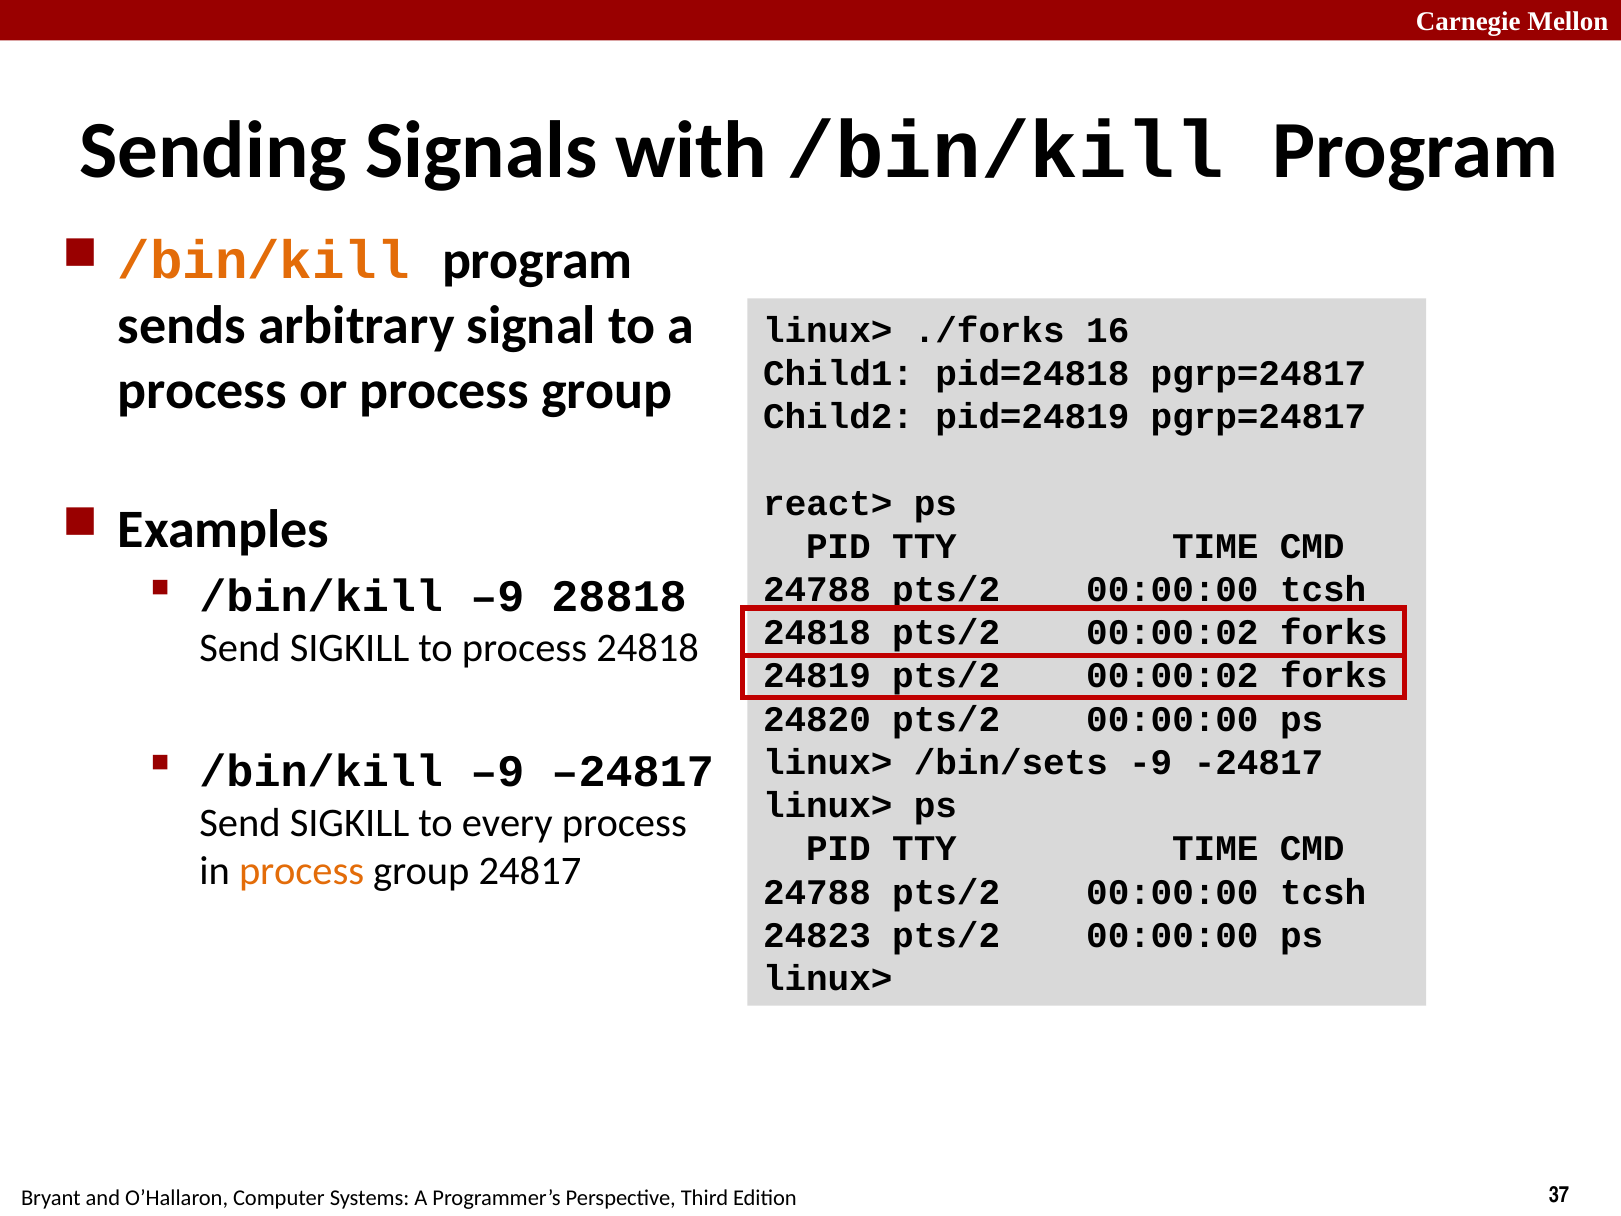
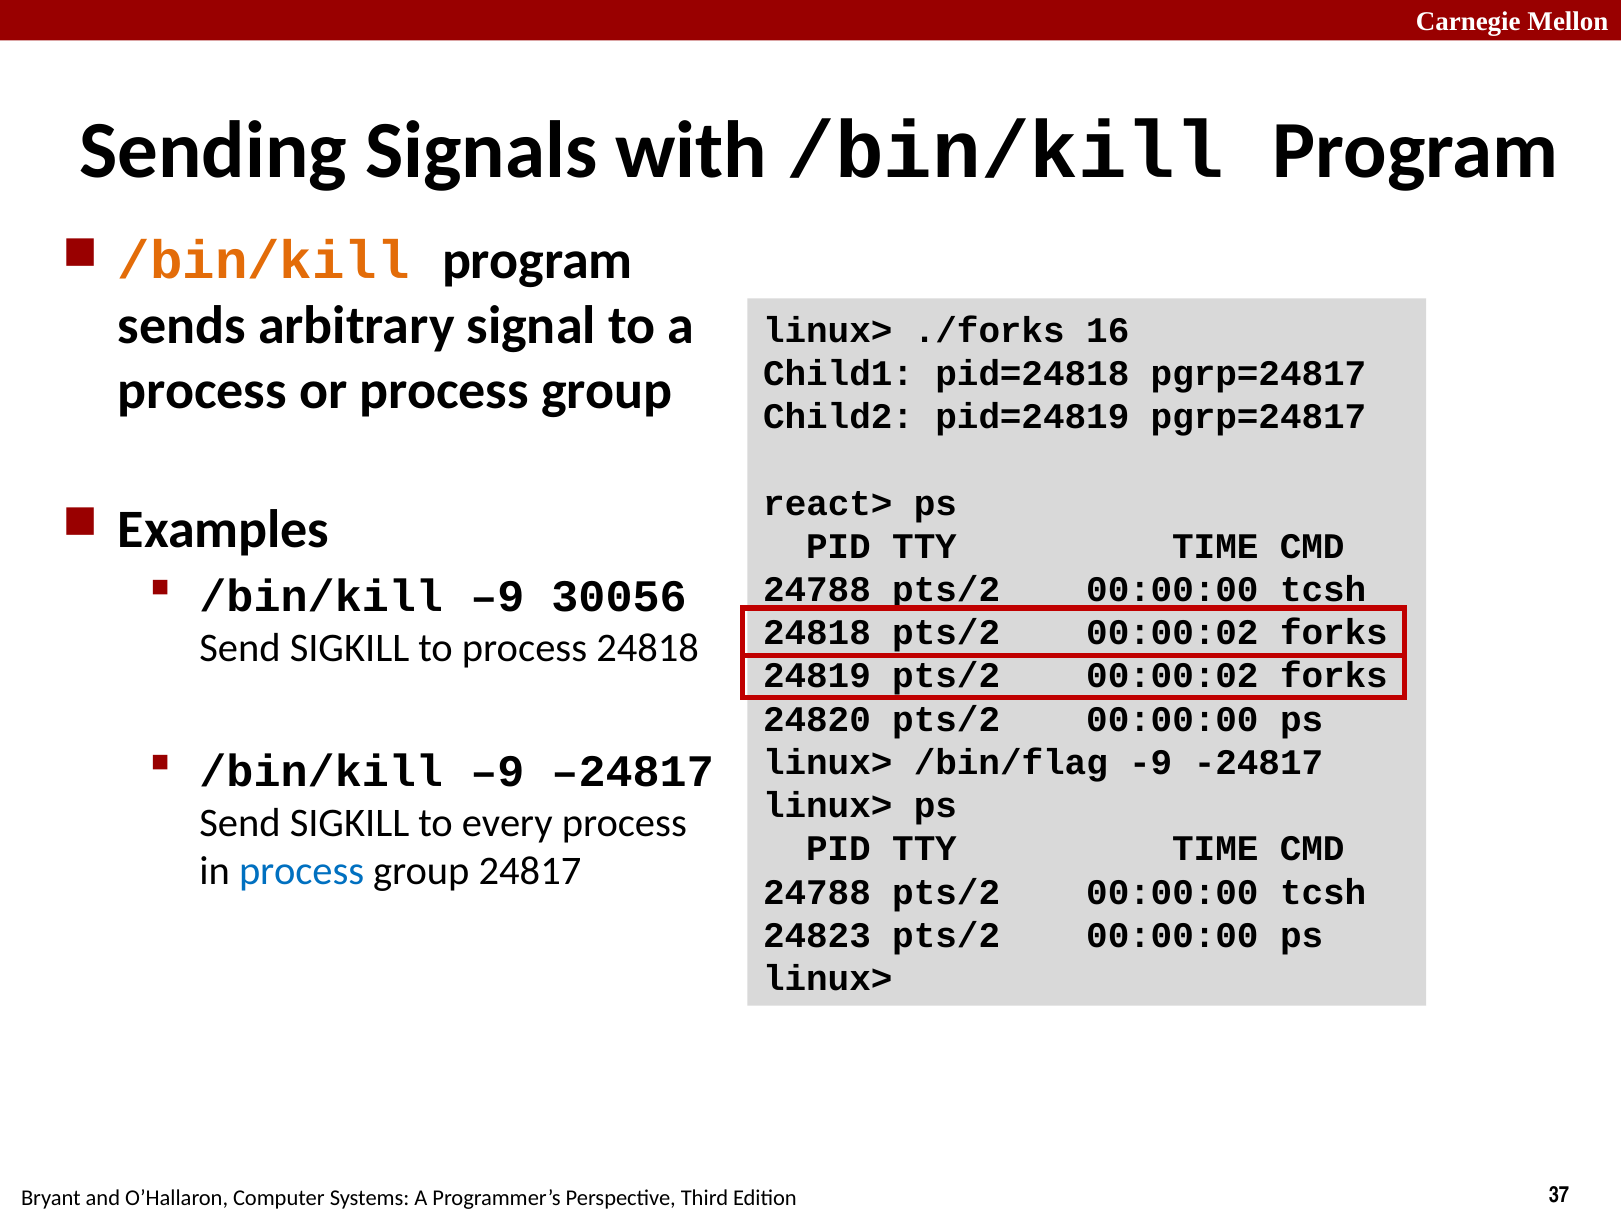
28818: 28818 -> 30056 (619, 597)
/bin/sets: /bin/sets -> /bin/flag (1011, 762)
process colour: orange -> blue (302, 871)
